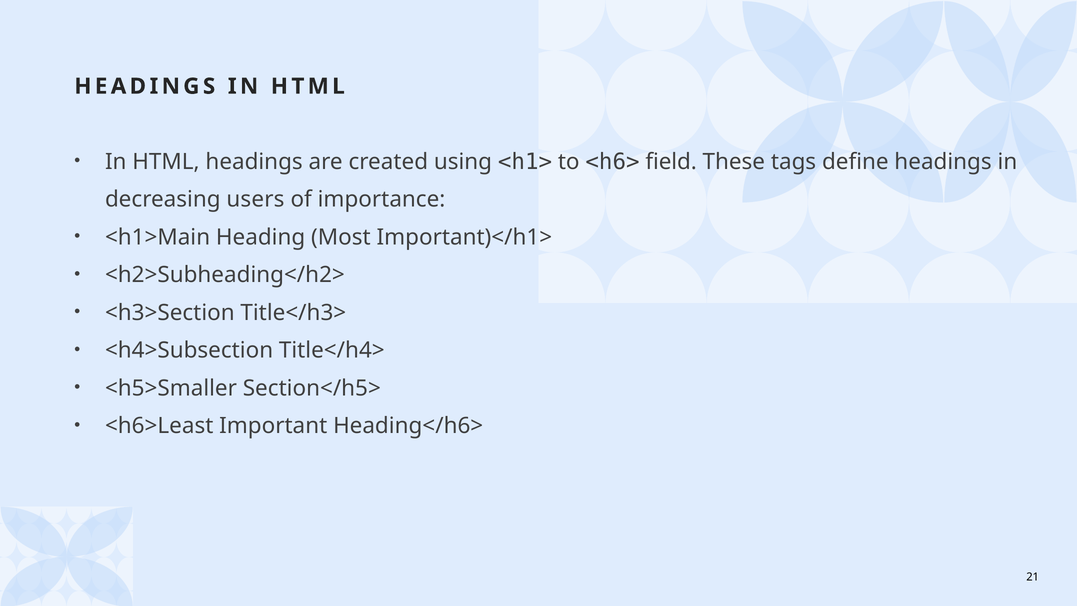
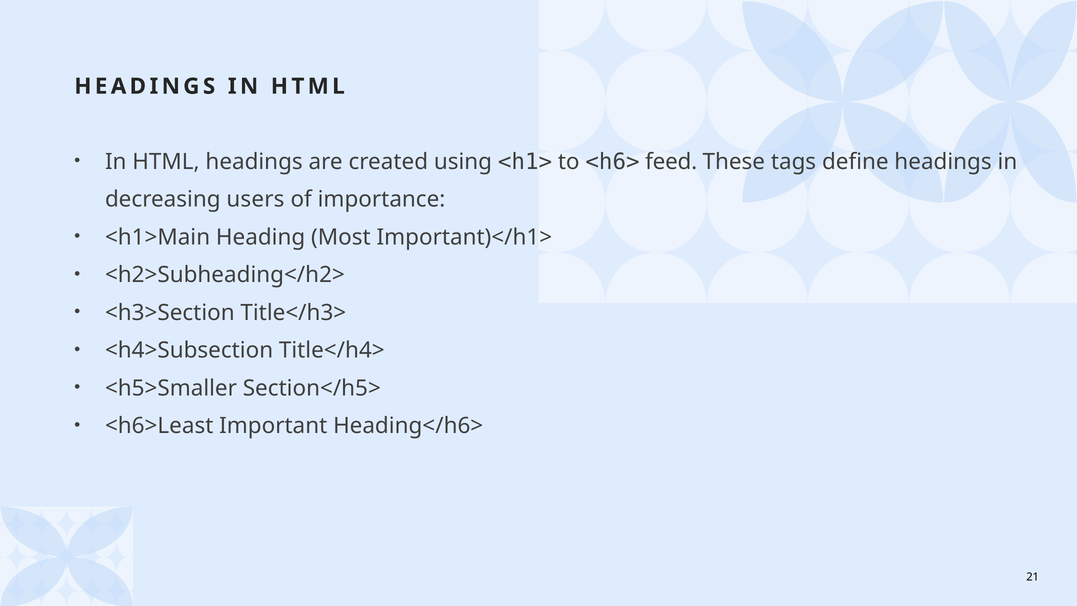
field: field -> feed (671, 162)
